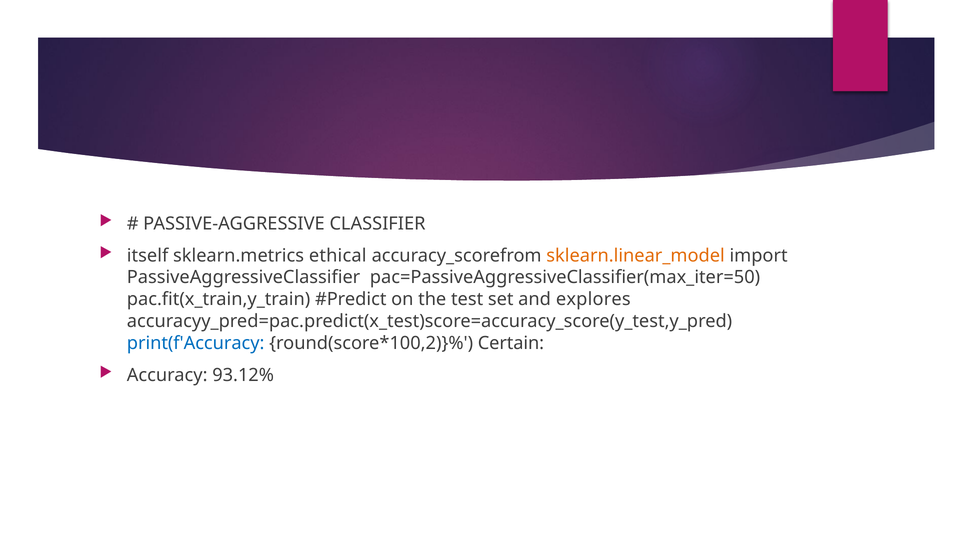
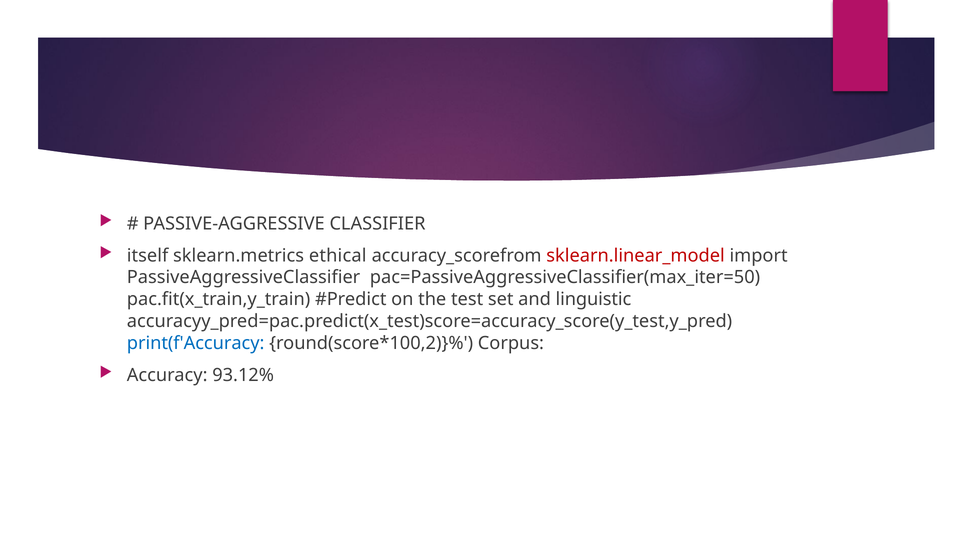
sklearn.linear_model colour: orange -> red (636, 256)
explores: explores -> linguistic (593, 299)
Certain: Certain -> Corpus (511, 343)
